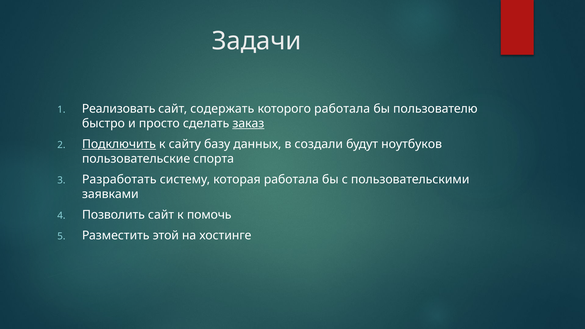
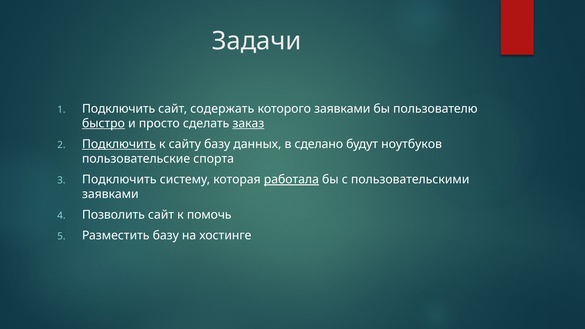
Реализовать: Реализовать -> Подключить (119, 109)
которого работала: работала -> заявками (342, 109)
быстро underline: none -> present (103, 124)
создали: создали -> сделано (319, 144)
Разработать: Разработать -> Подключить (119, 180)
работала underline: none -> present (291, 180)
Разместить этой: этой -> базу (166, 236)
